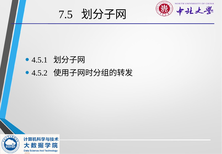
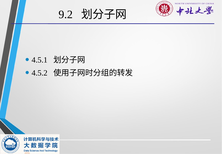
7.5: 7.5 -> 9.2 (66, 15)
